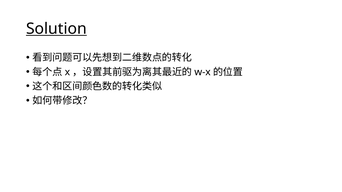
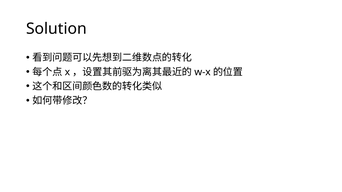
Solution underline: present -> none (56, 29)
